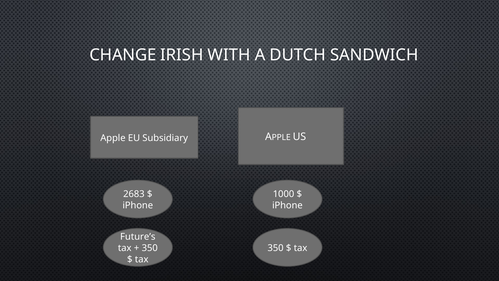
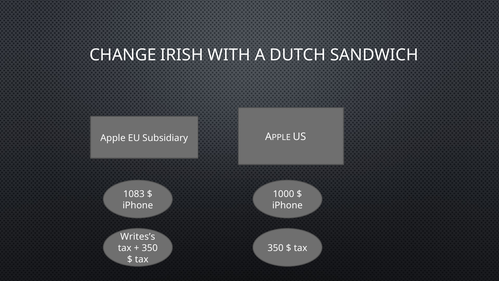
2683: 2683 -> 1083 (134, 194)
Future’s: Future’s -> Writes’s (138, 237)
